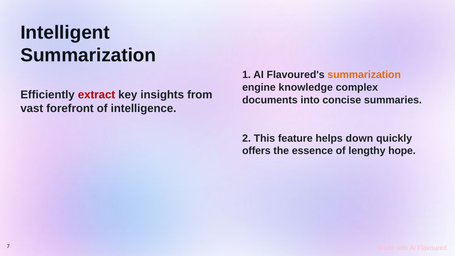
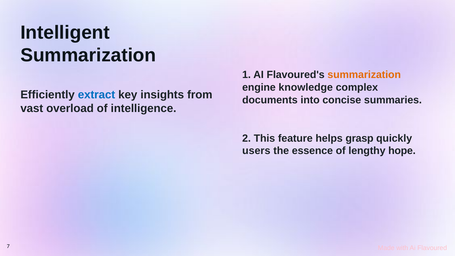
extract colour: red -> blue (97, 95)
forefront: forefront -> overload (70, 108)
down: down -> grasp (360, 138)
offers: offers -> users (256, 151)
